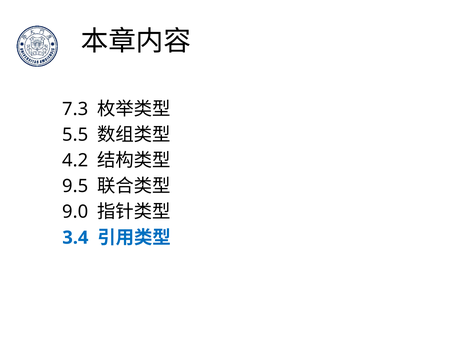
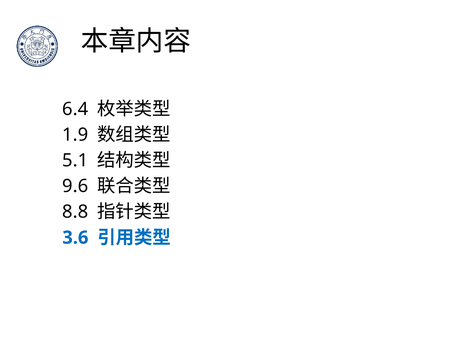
7.3: 7.3 -> 6.4 (75, 109)
5.5: 5.5 -> 1.9 (75, 135)
4.2: 4.2 -> 5.1 (75, 160)
9.5: 9.5 -> 9.6 (75, 186)
9.0: 9.0 -> 8.8 (75, 212)
3.4: 3.4 -> 3.6 (75, 238)
